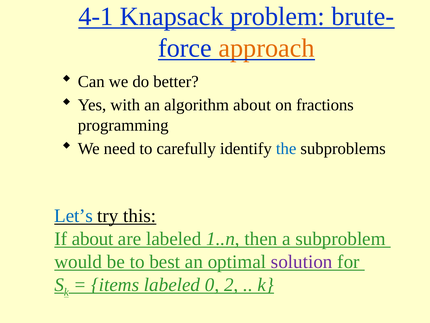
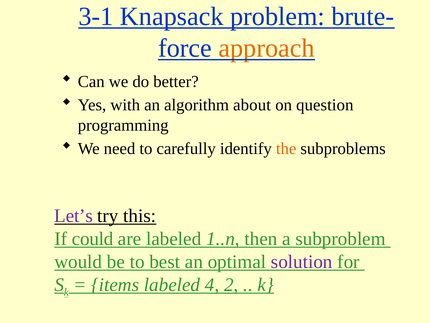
4-1: 4-1 -> 3-1 (96, 17)
fractions: fractions -> question (325, 105)
the colour: blue -> orange (286, 148)
Let’s colour: blue -> purple (74, 216)
If about: about -> could (93, 239)
0: 0 -> 4 (212, 284)
